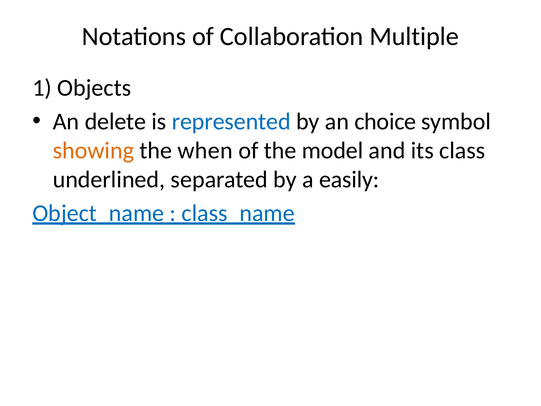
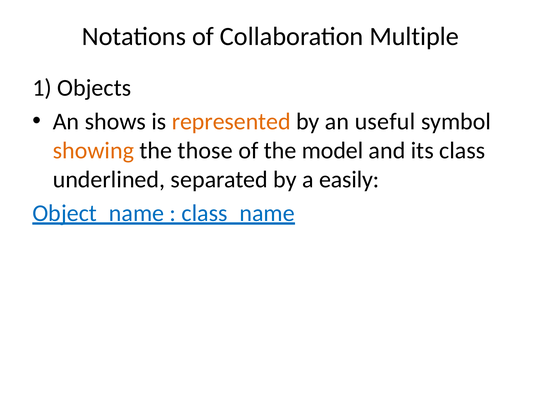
delete: delete -> shows (115, 122)
represented colour: blue -> orange (231, 122)
choice: choice -> useful (385, 122)
when: when -> those (205, 150)
